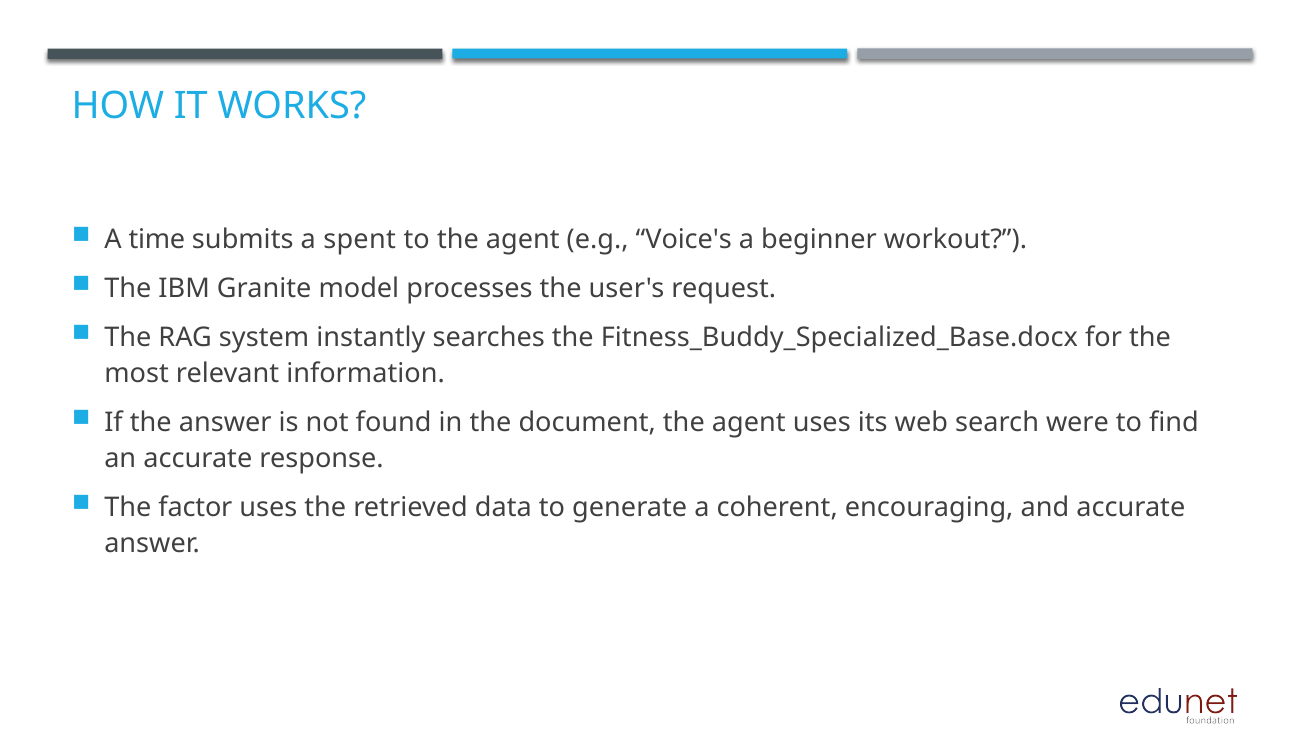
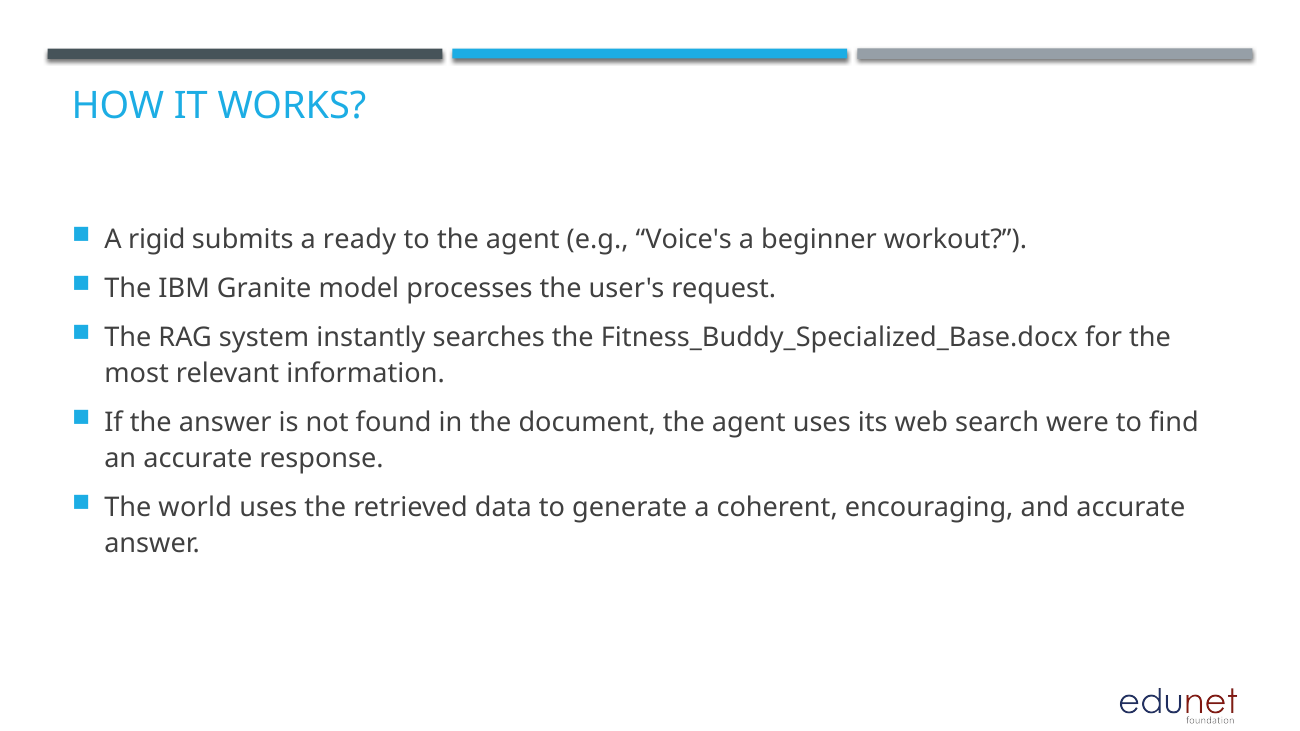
time: time -> rigid (157, 239)
spent: spent -> ready (360, 239)
factor: factor -> world (195, 508)
